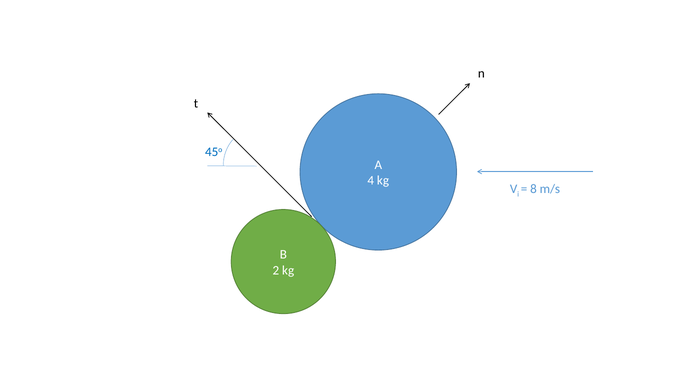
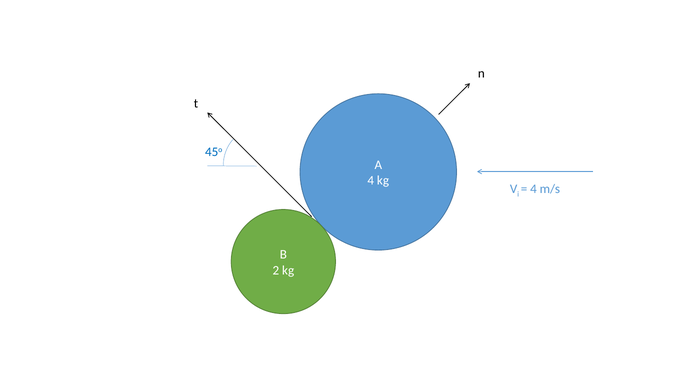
8: 8 -> 4 (533, 189)
